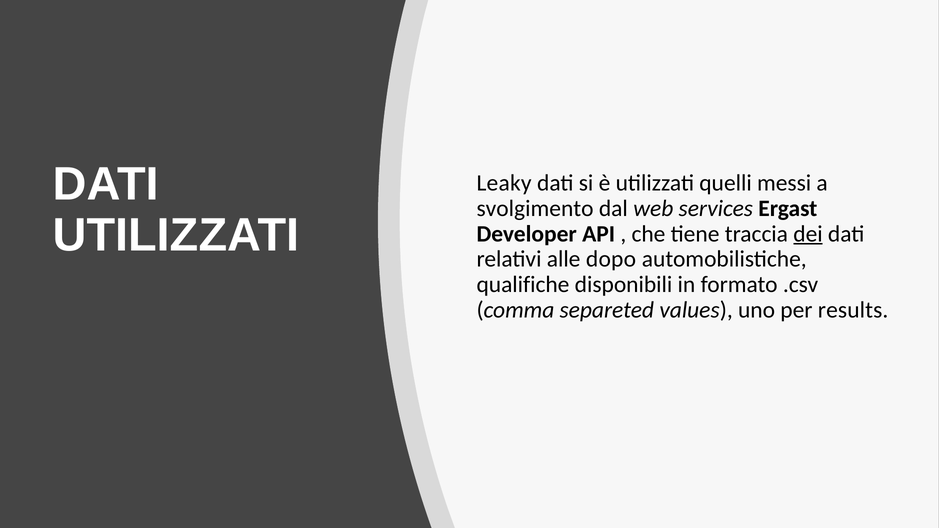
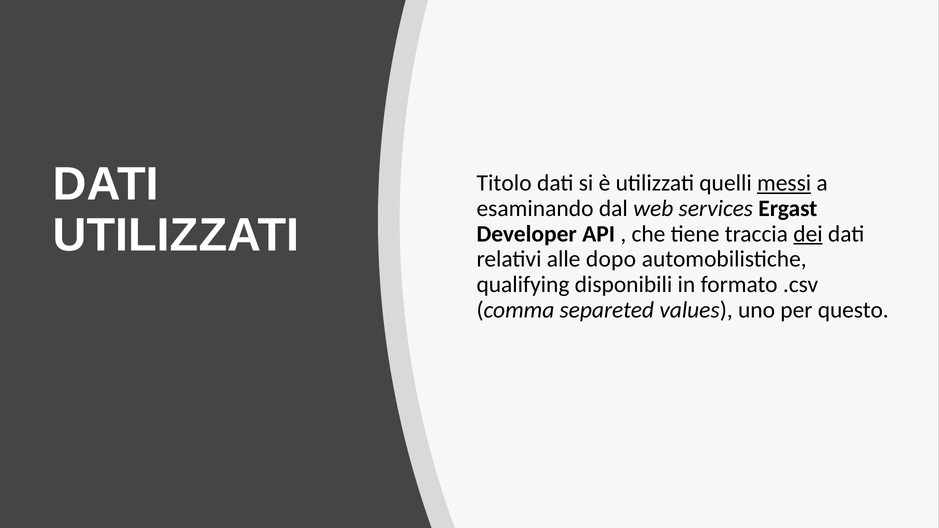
Leaky: Leaky -> Titolo (504, 183)
messi underline: none -> present (784, 183)
svolgimento: svolgimento -> esaminando (535, 209)
qualifiche: qualifiche -> qualifying (523, 285)
results: results -> questo (853, 310)
